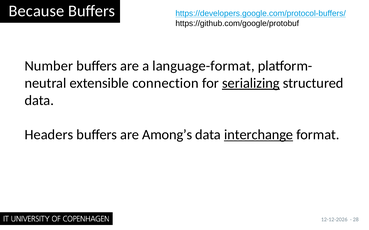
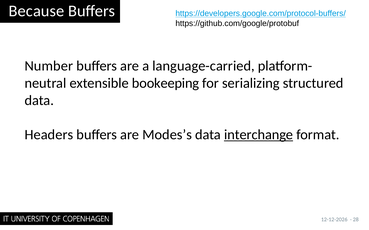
language-format: language-format -> language-carried (204, 66)
connection: connection -> bookeeping (166, 83)
serializing underline: present -> none (251, 83)
Among’s: Among’s -> Modes’s (167, 135)
